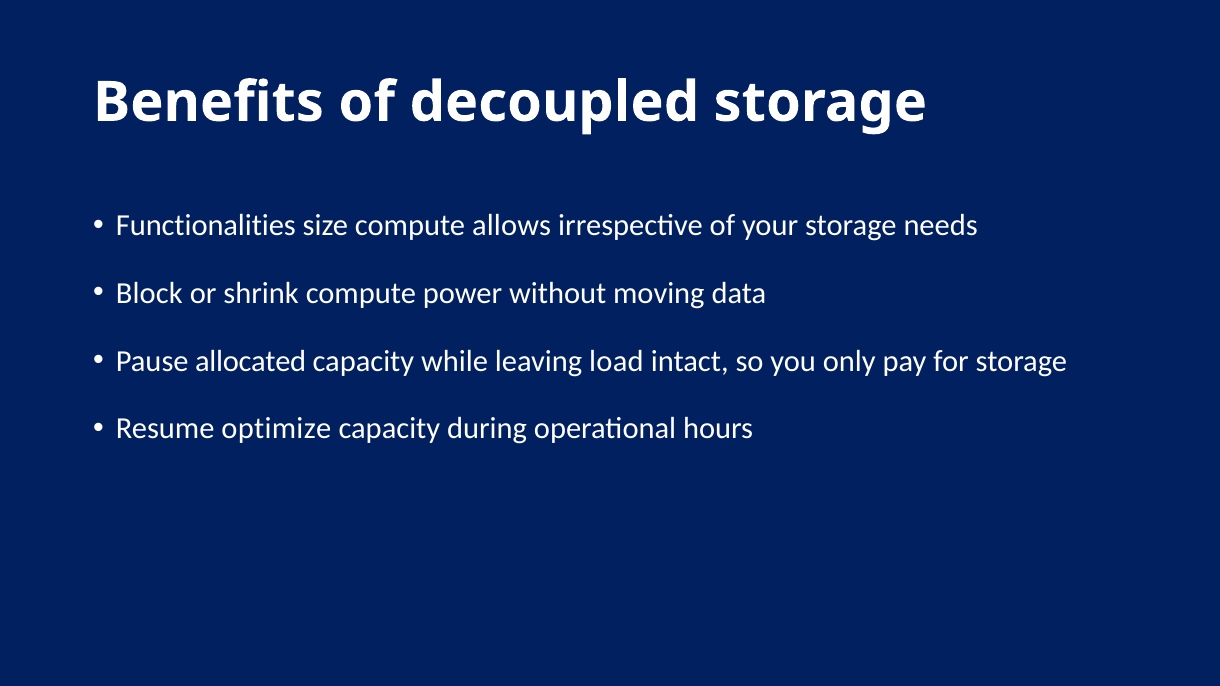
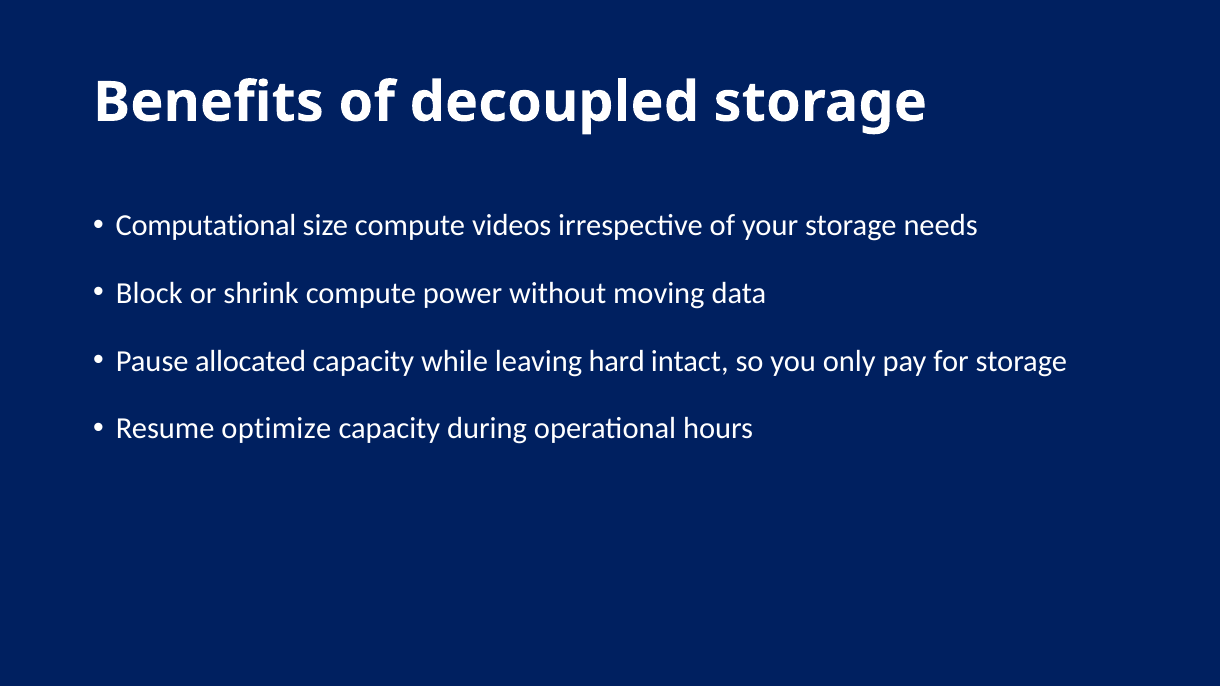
Functionalities: Functionalities -> Computational (206, 226)
allows: allows -> videos (512, 226)
load: load -> hard (617, 361)
